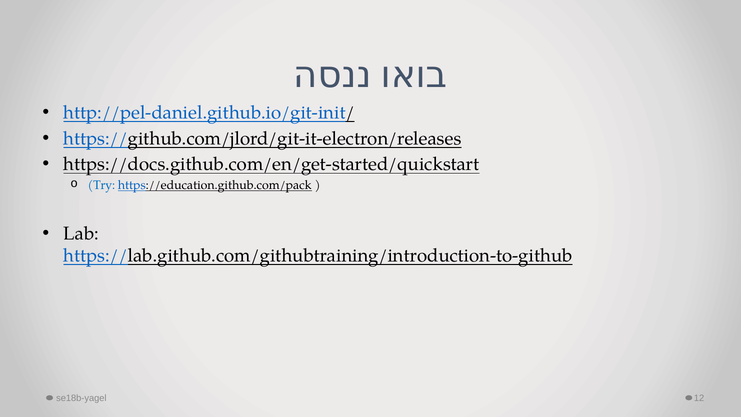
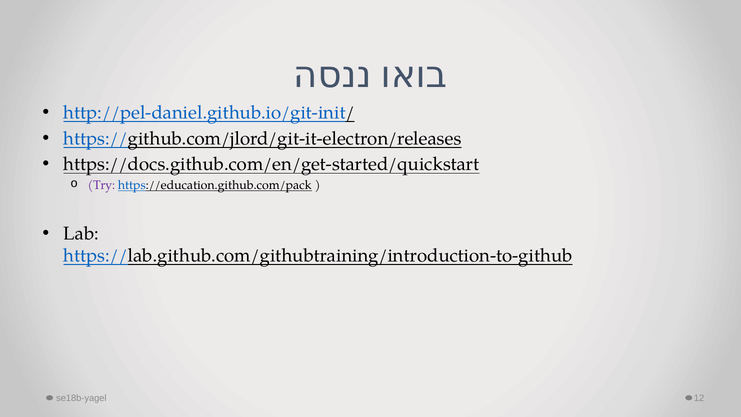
Try colour: blue -> purple (101, 185)
